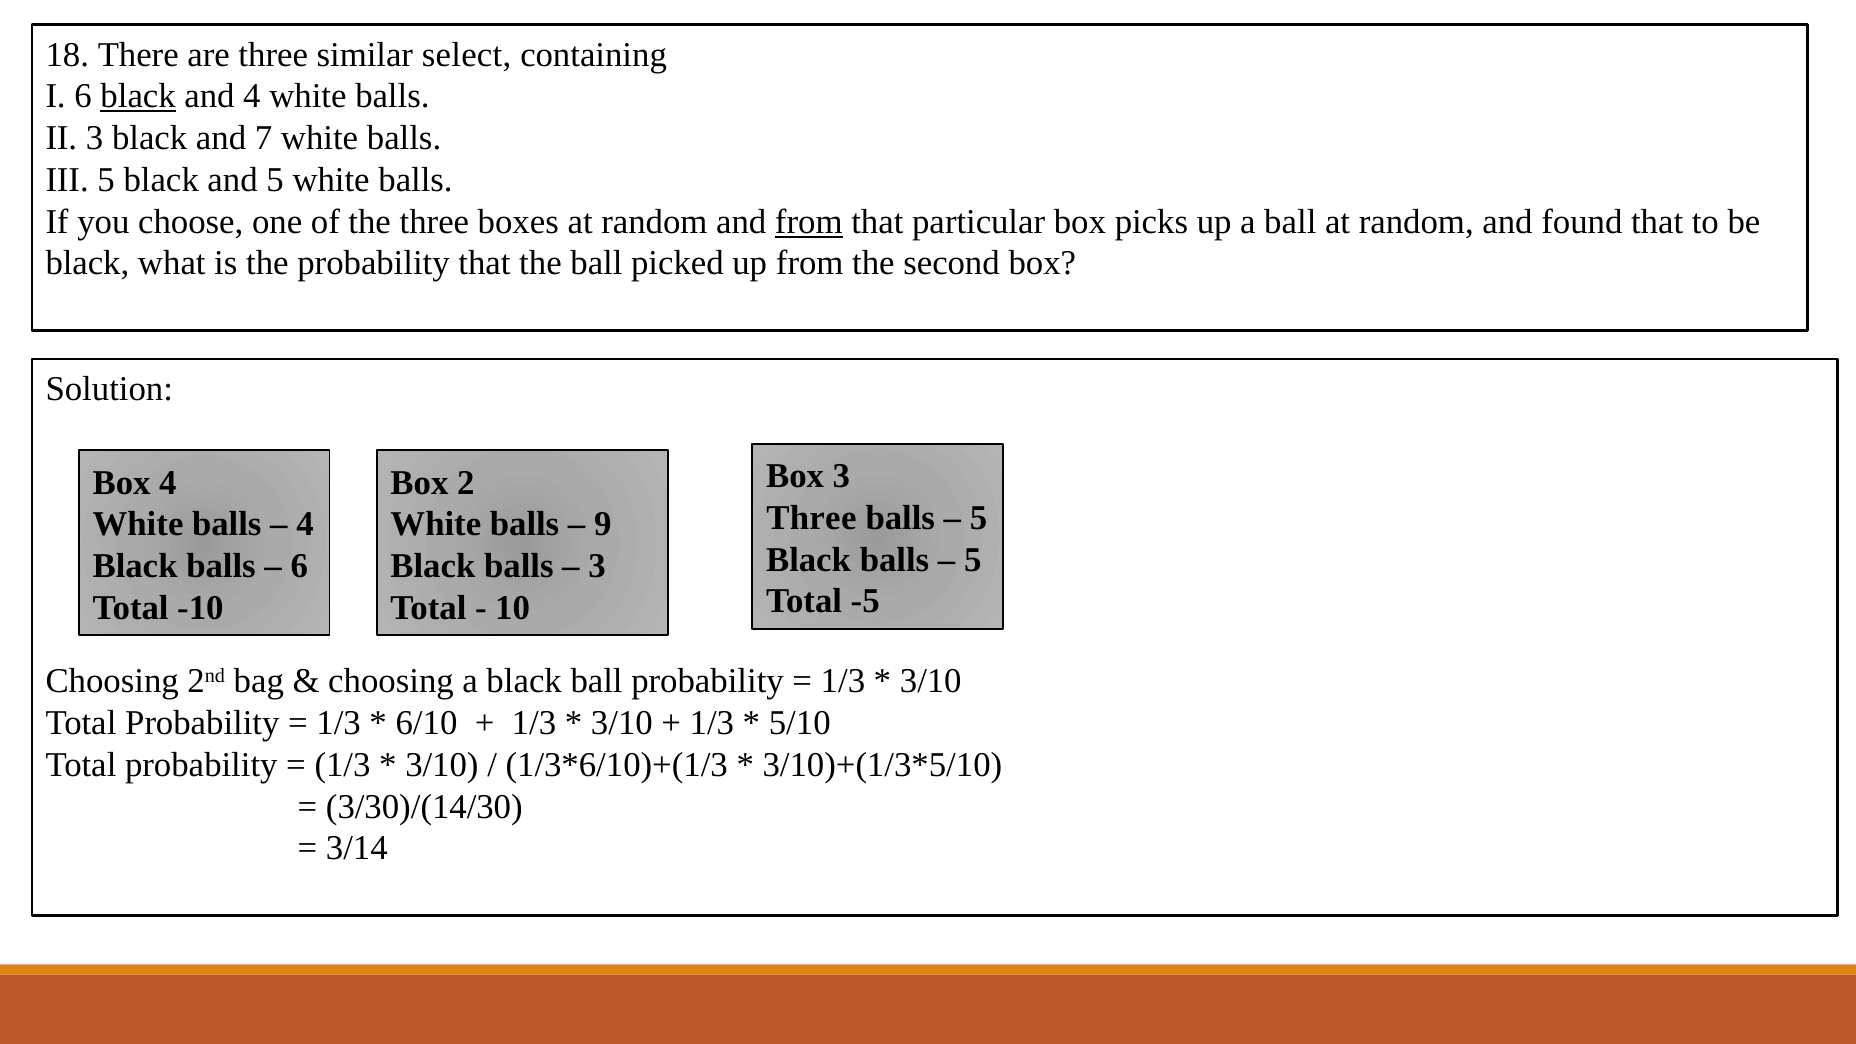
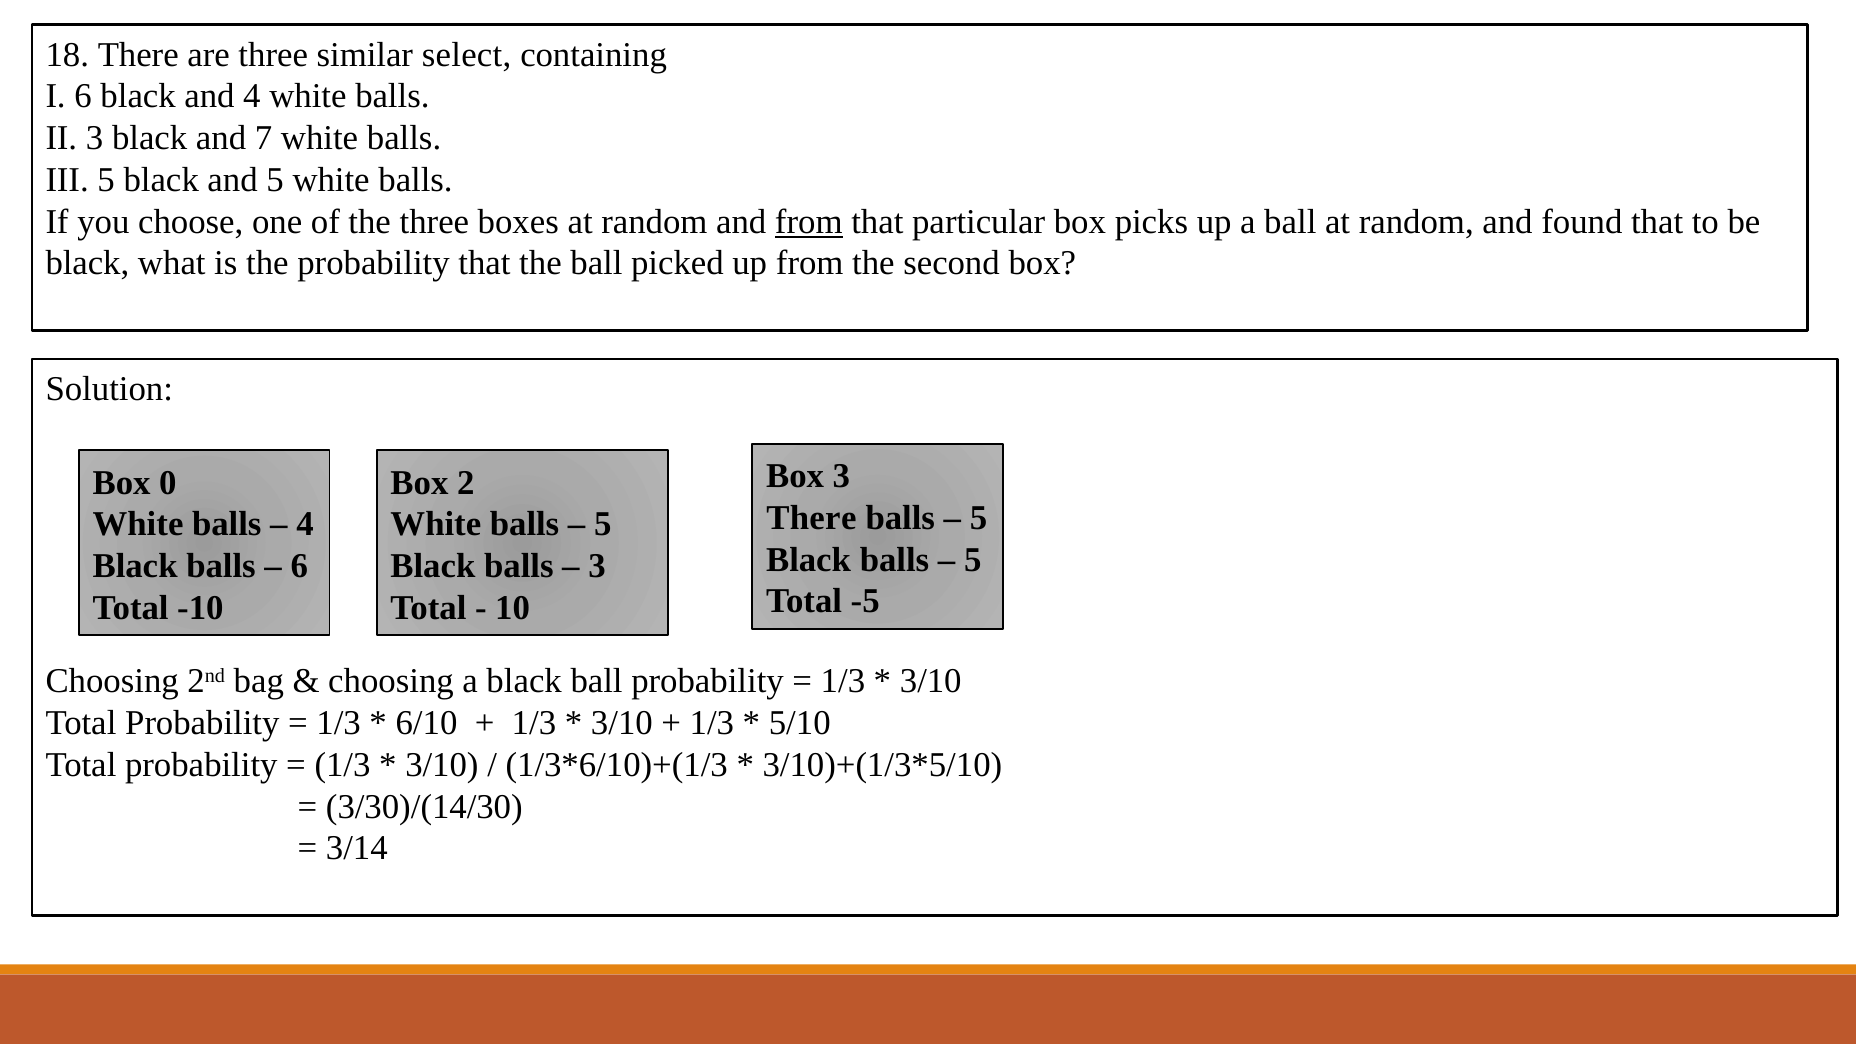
black underline: present -> none (138, 96)
Box 4: 4 -> 0 (168, 483)
Three: Three -> There (811, 518)
9: 9 -> 5 (603, 524)
